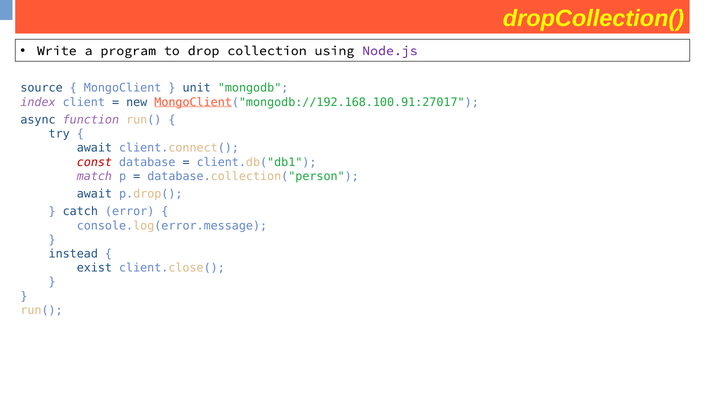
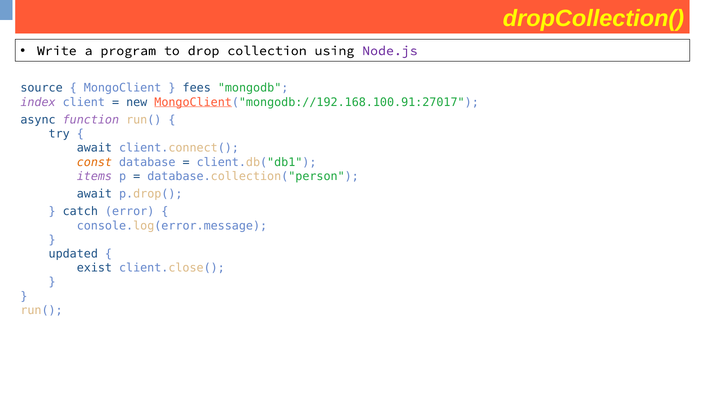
unit: unit -> fees (197, 88)
const colour: red -> orange (94, 162)
match: match -> items (94, 176)
instead: instead -> updated (73, 254)
